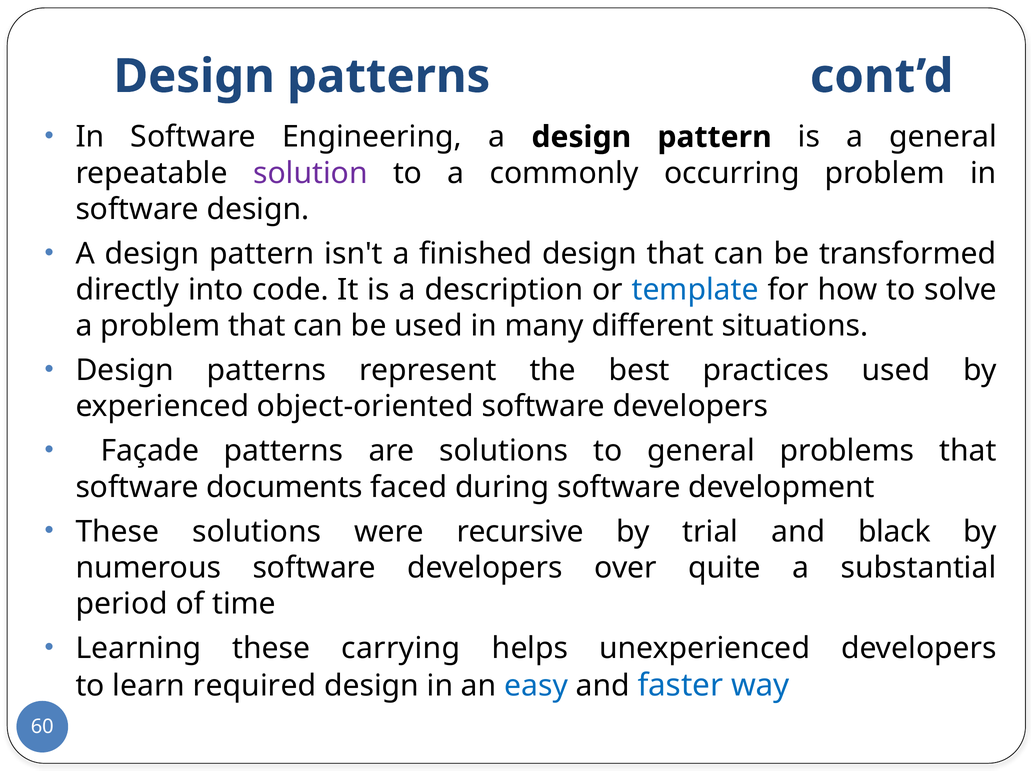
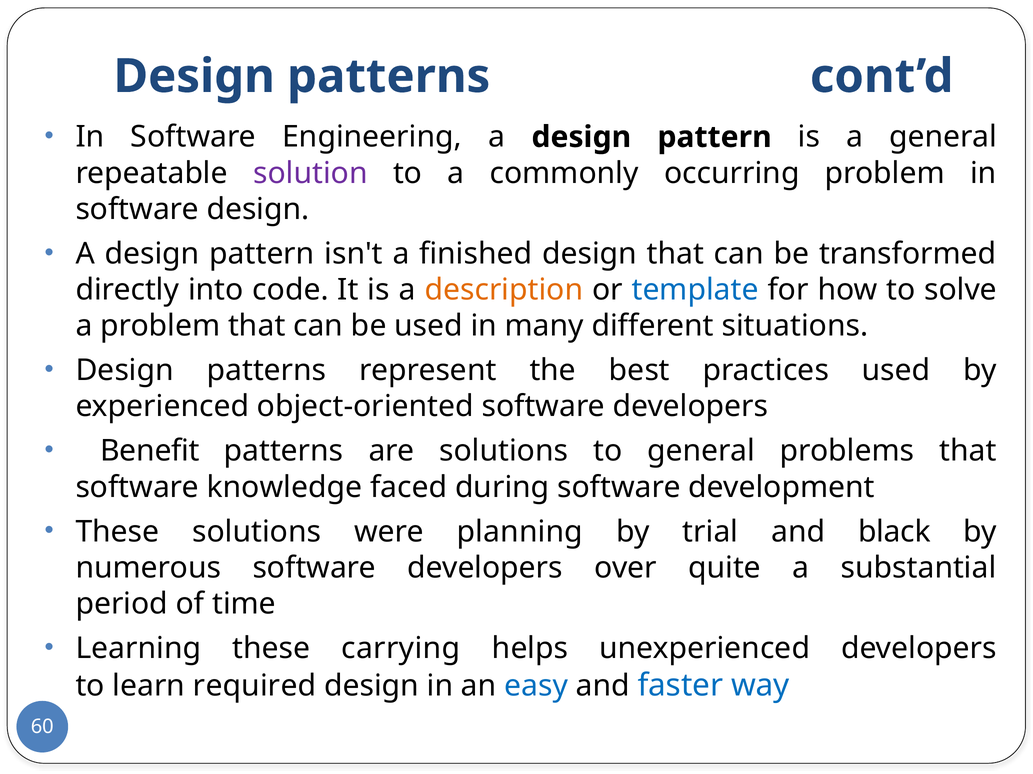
description colour: black -> orange (504, 290)
Façade: Façade -> Benefit (150, 451)
documents: documents -> knowledge (284, 488)
recursive: recursive -> planning (520, 532)
